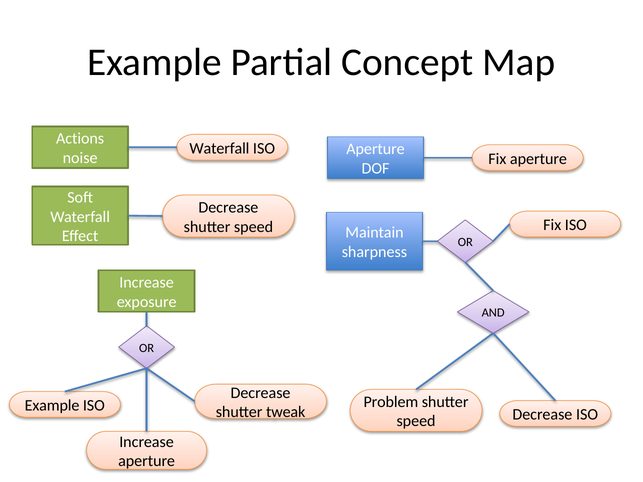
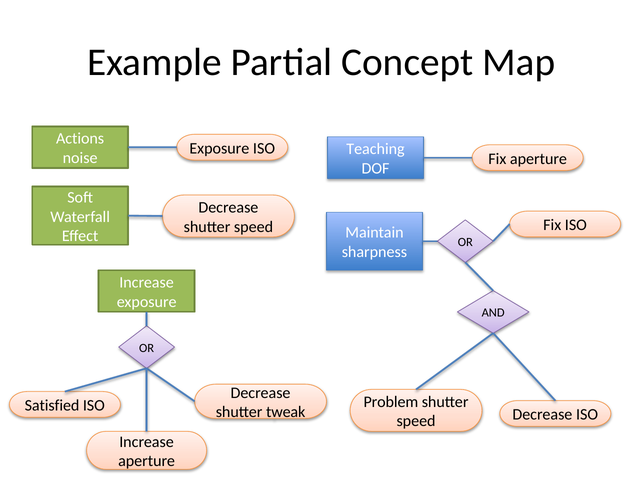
Waterfall: Waterfall -> Exposure (219, 148)
Aperture: Aperture -> Teaching (375, 149)
Example: Example -> Satisfied (52, 406)
